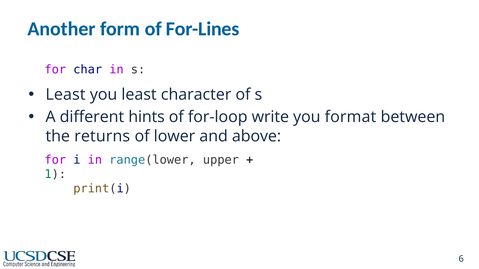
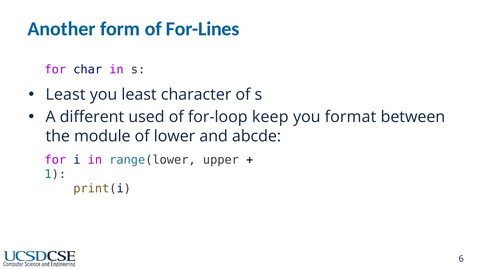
hints: hints -> used (146, 117)
write: write -> keep (270, 117)
returns: returns -> module (102, 136)
above: above -> abcde (257, 136)
